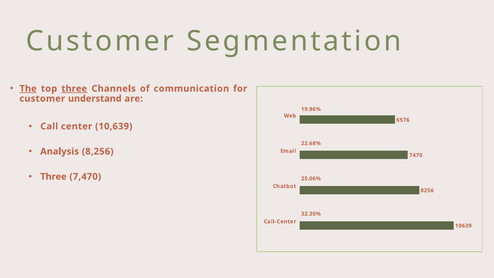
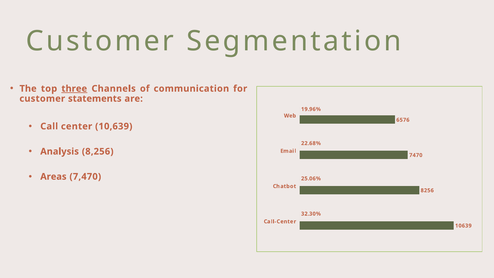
The underline: present -> none (28, 89)
understand: understand -> statements (95, 99)
Three: Three -> Areas (53, 177)
